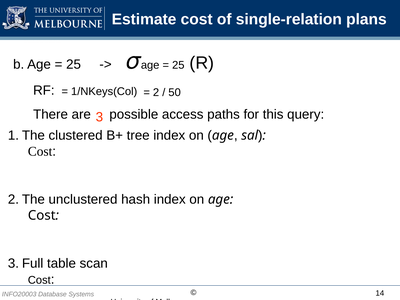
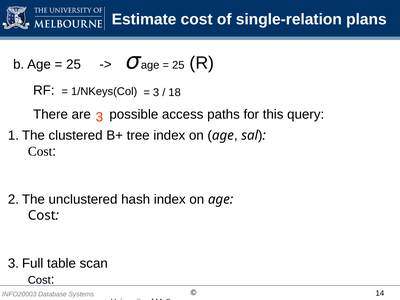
2: 2 -> 3 (156, 92)
50: 50 -> 18 (175, 92)
